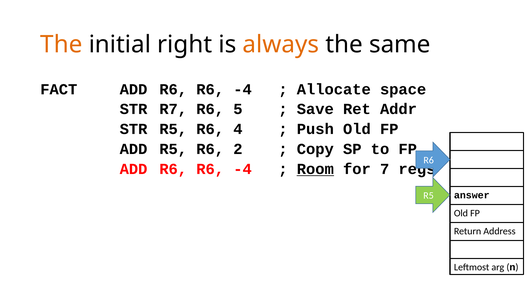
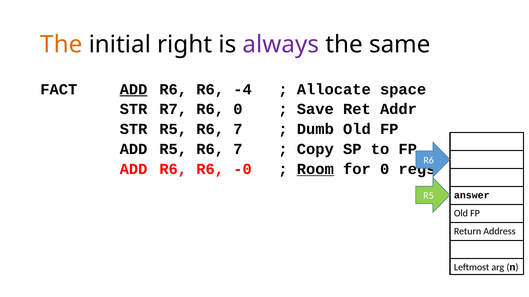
always colour: orange -> purple (281, 44)
ADD underline: none -> present (134, 89)
R6 5: 5 -> 0 (238, 109)
STR R5 R6 4: 4 -> 7 (238, 129)
Push: Push -> Dumb (315, 129)
ADD R5 R6 2: 2 -> 7 (238, 149)
-4: -4 -> -0 (243, 169)
for 7: 7 -> 0 (385, 169)
